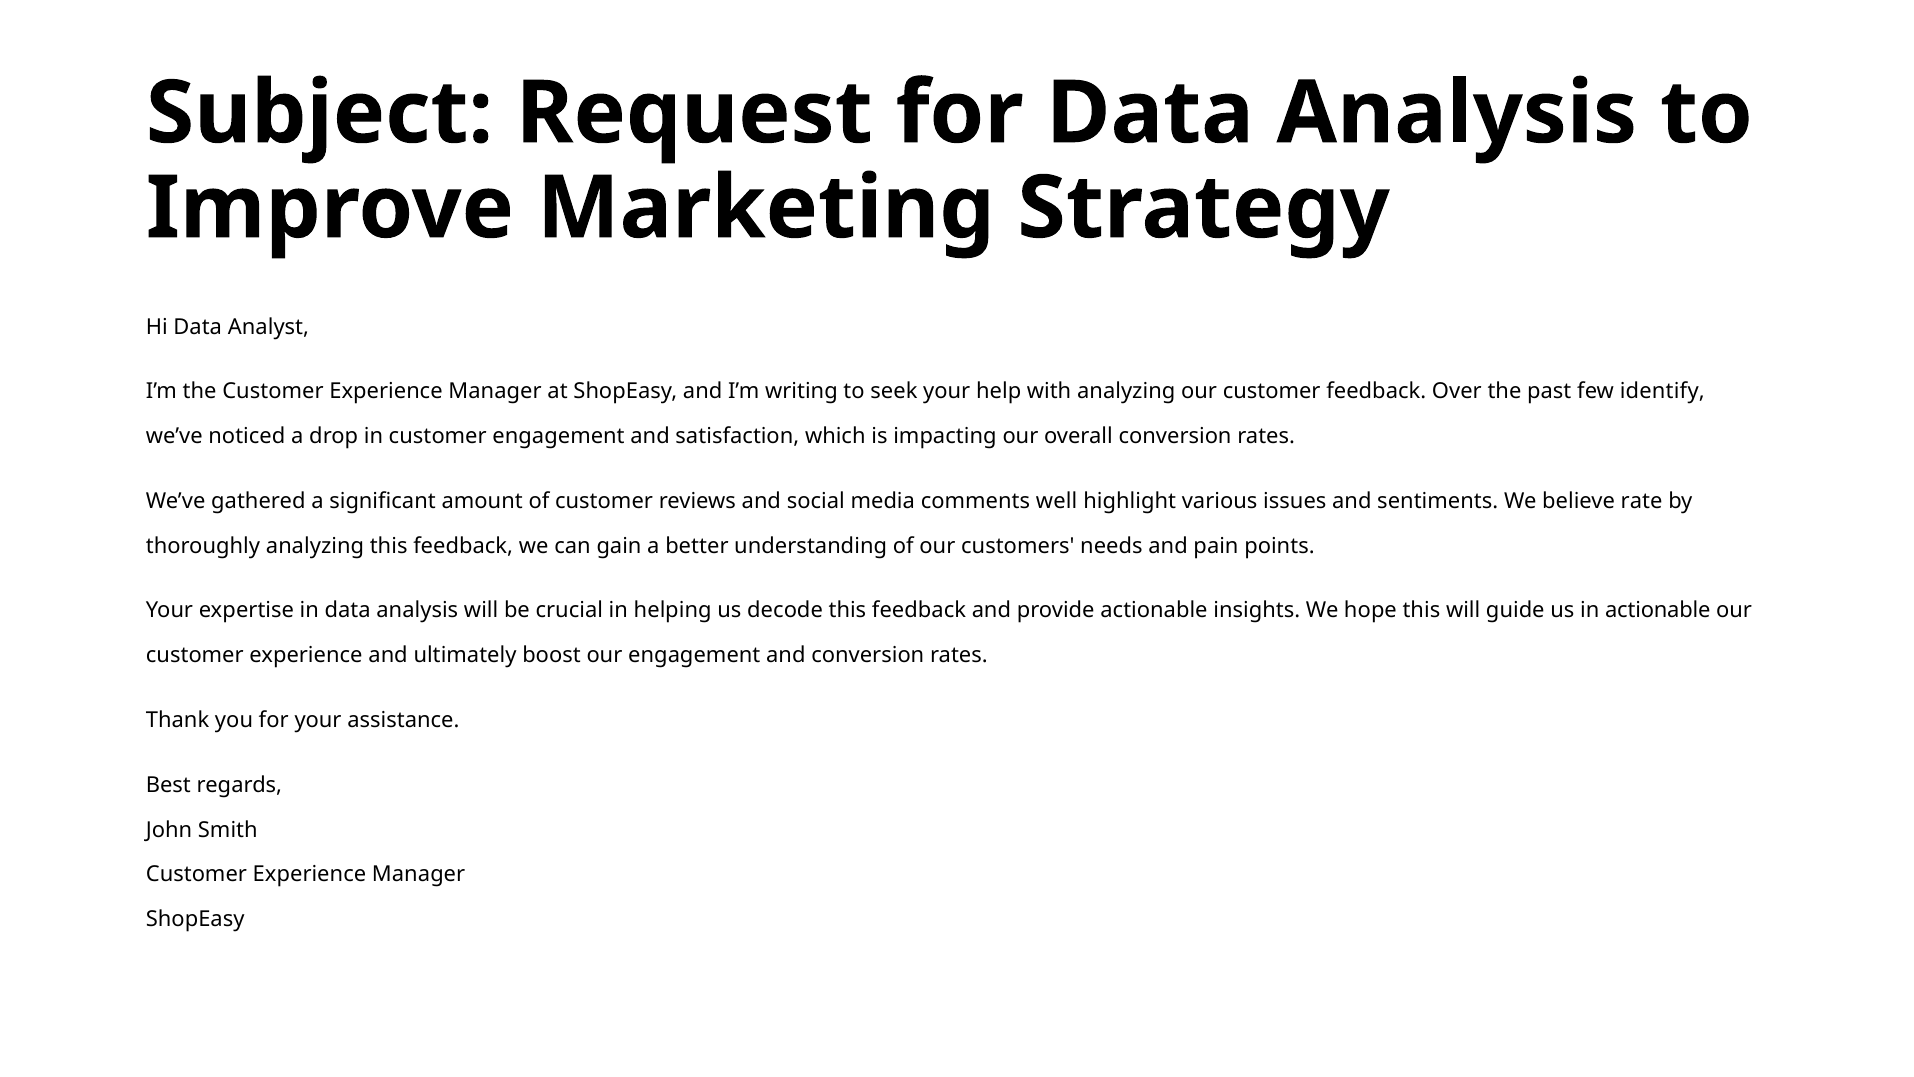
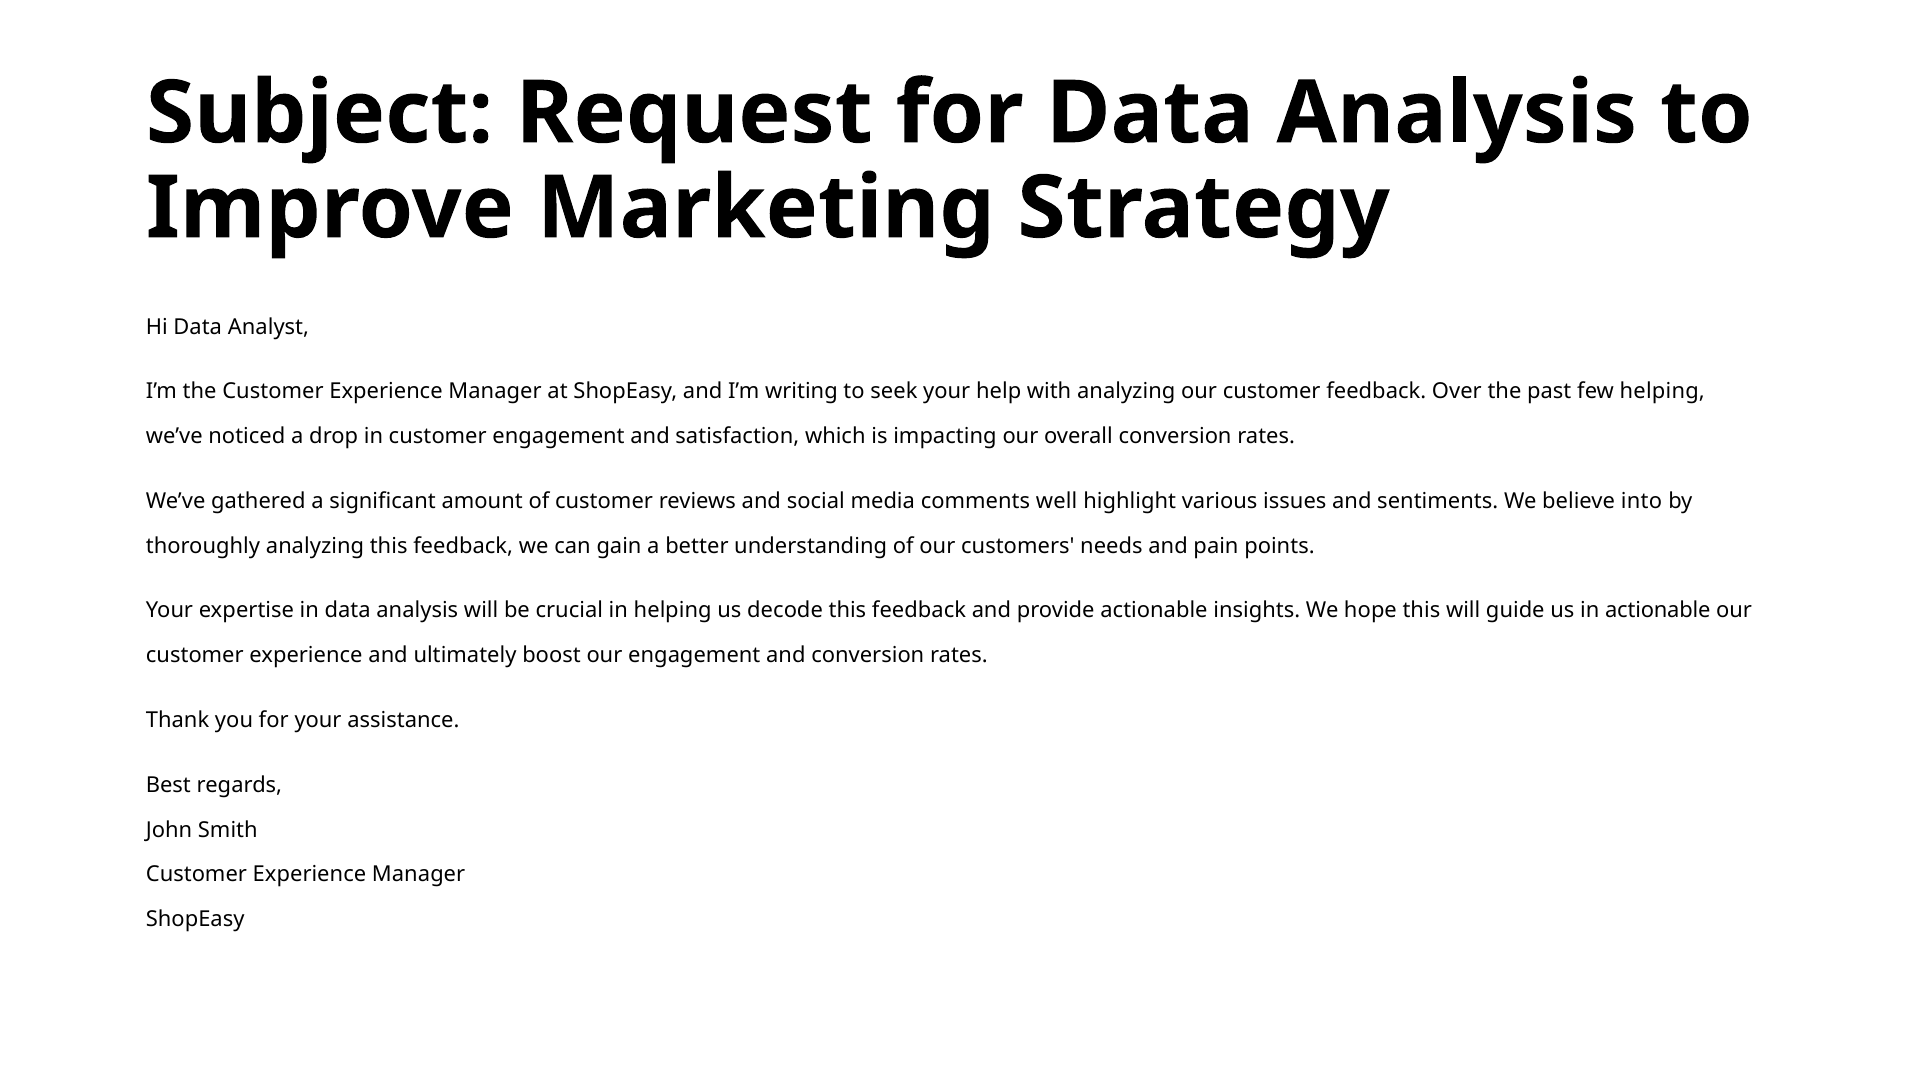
few identify: identify -> helping (1662, 392)
rate: rate -> into (1642, 501)
